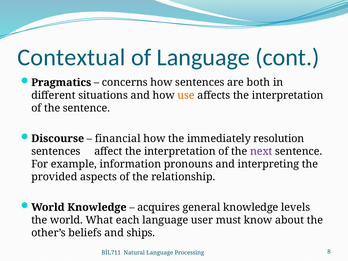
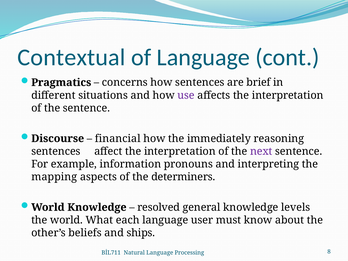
both: both -> brief (259, 82)
use colour: orange -> purple (186, 95)
resolution: resolution -> reasoning (279, 139)
provided: provided -> mapping (54, 177)
relationship: relationship -> determiners (183, 177)
acquires: acquires -> resolved (159, 207)
